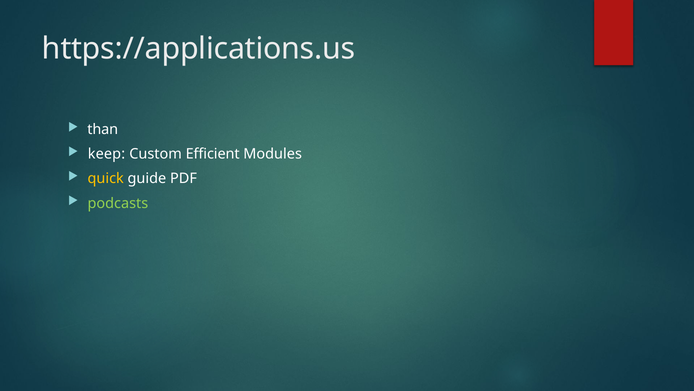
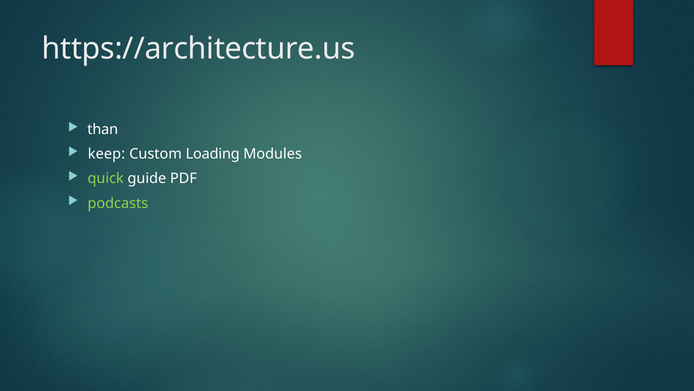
https://applications.us: https://applications.us -> https://architecture.us (199, 49)
Efficient: Efficient -> Loading (213, 154)
quick colour: yellow -> light green (106, 178)
